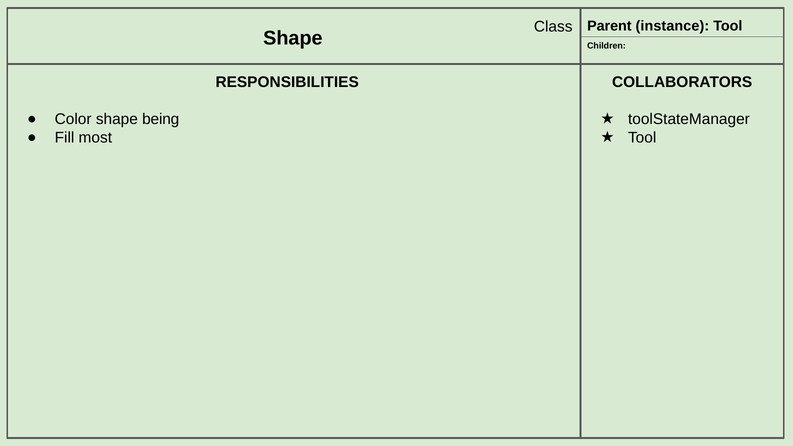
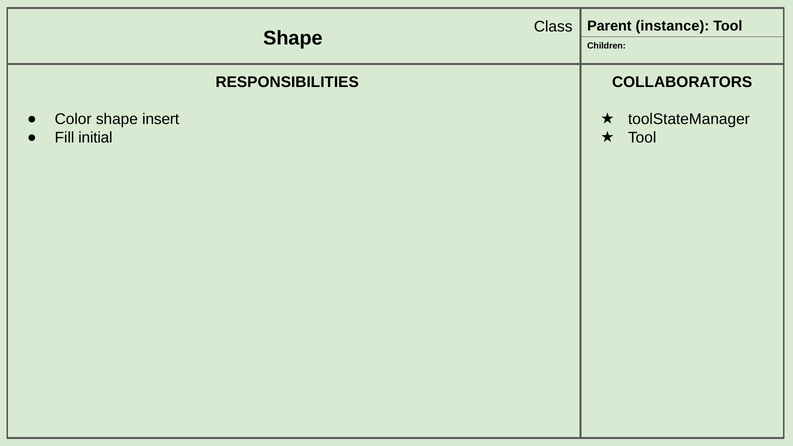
being: being -> insert (161, 119)
most: most -> initial (95, 138)
